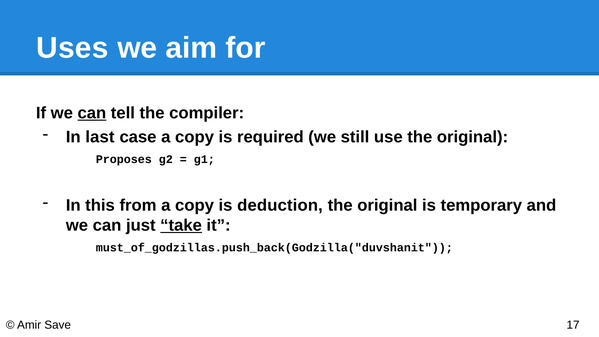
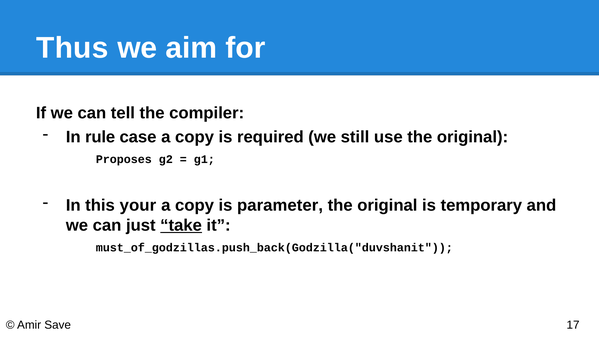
Uses: Uses -> Thus (72, 48)
can underline: present -> none (92, 113)
last: last -> rule (100, 137)
from: from -> your (138, 205)
deduction: deduction -> parameter (280, 205)
